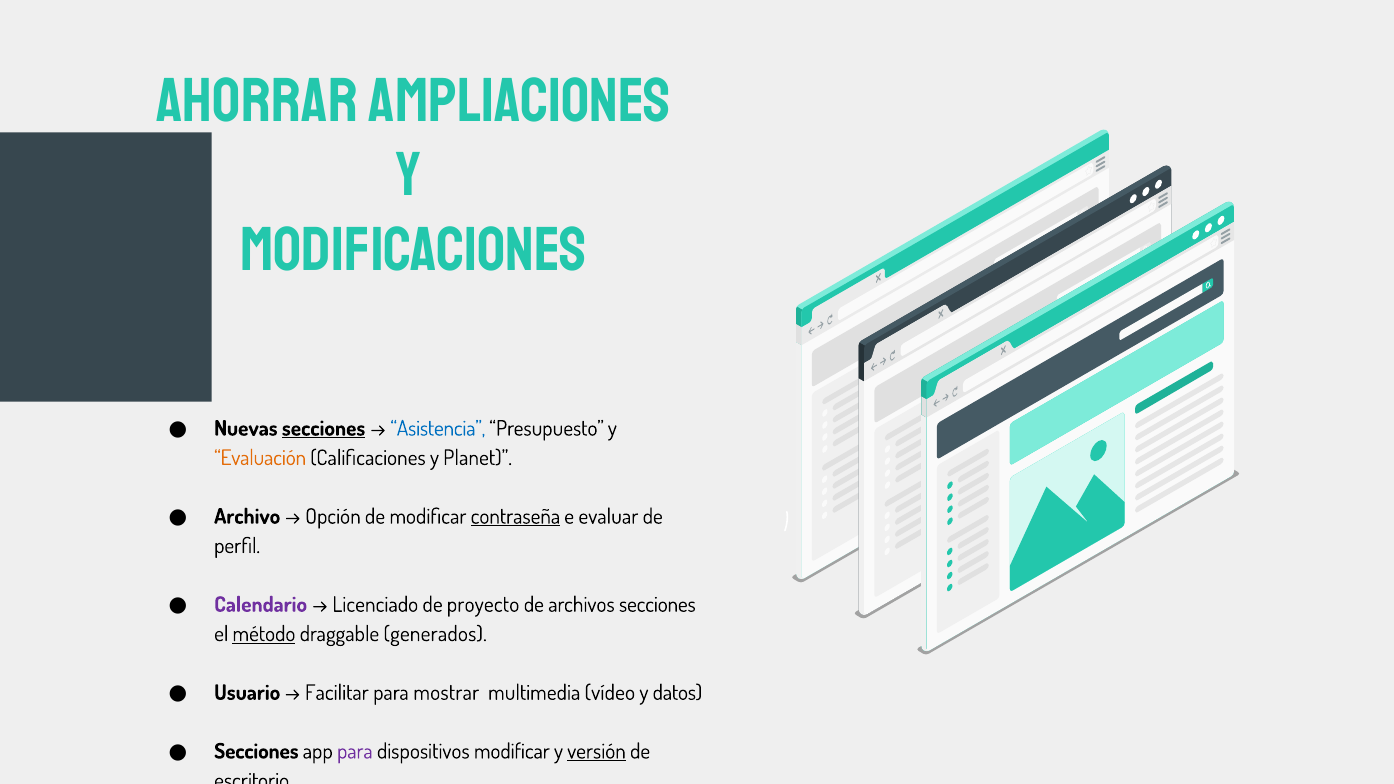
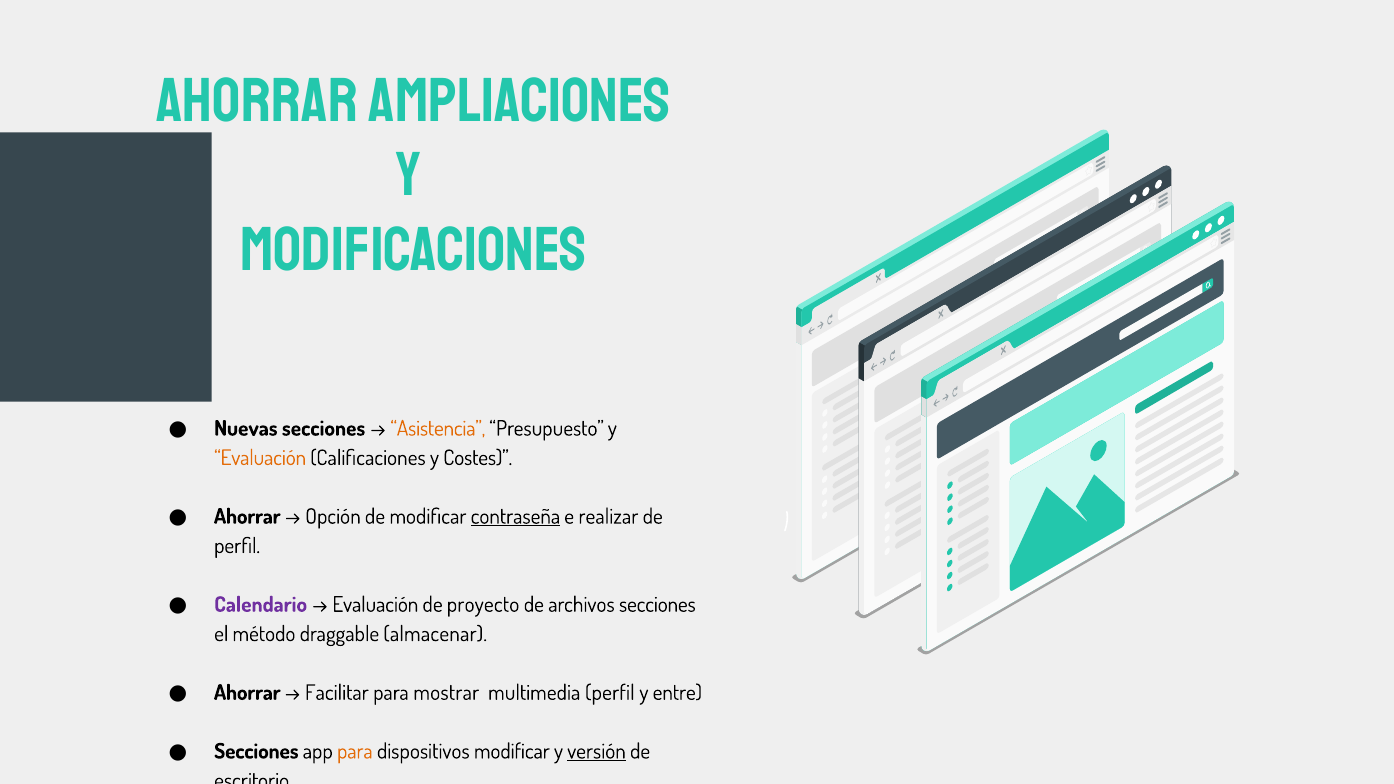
secciones underline: present -> none (324, 429)
Asistencia colour: blue -> orange (438, 429)
Planet: Planet -> Costes (478, 458)
Archivo: Archivo -> Ahorrar (247, 517)
evaluar: evaluar -> realizar (608, 517)
Licenciado: Licenciado -> Evaluación (375, 605)
método underline: present -> none (264, 634)
generados: generados -> almacenar (435, 634)
Usuario: Usuario -> Ahorrar (247, 693)
multimedia vídeo: vídeo -> perfil (610, 693)
datos: datos -> entre (677, 693)
para colour: purple -> orange (355, 752)
